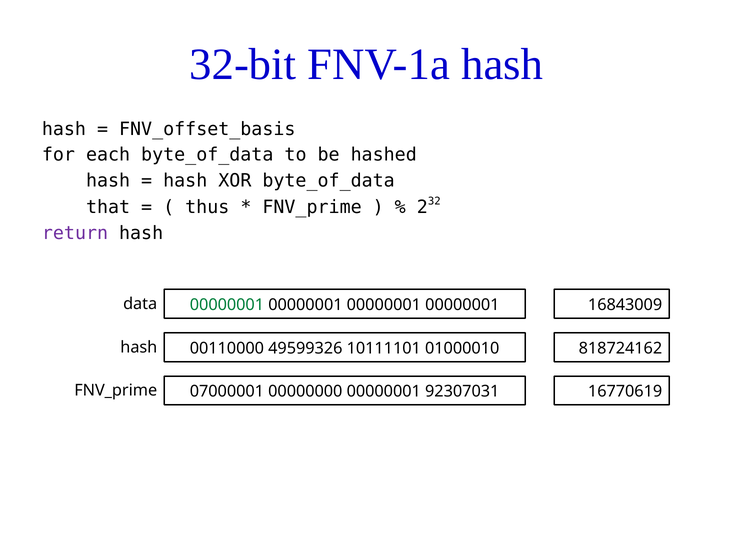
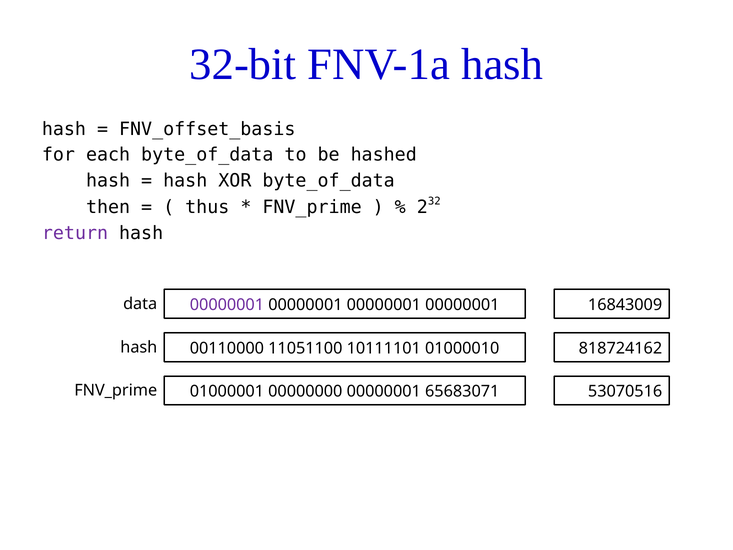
that: that -> then (108, 207)
00000001 colour: green -> purple (227, 305)
49599326: 49599326 -> 11051100 (305, 348)
07000001: 07000001 -> 01000001 (227, 391)
92307031: 92307031 -> 65683071 (462, 391)
16770619: 16770619 -> 53070516 (625, 391)
